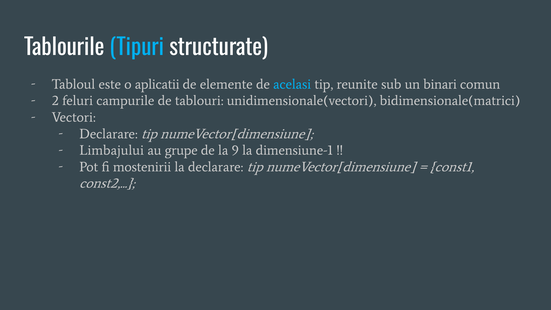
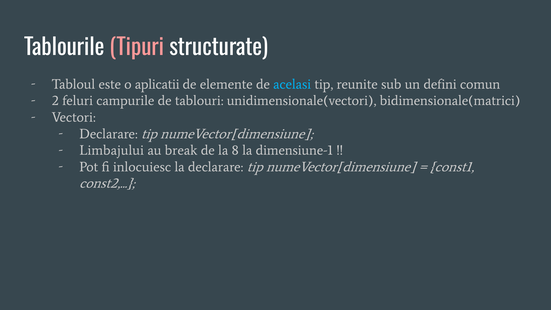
Tipuri colour: light blue -> pink (137, 48)
binari: binari -> defini (440, 84)
grupe: grupe -> break (181, 150)
9: 9 -> 8 (235, 150)
mostenirii: mostenirii -> inlocuiesc (142, 167)
